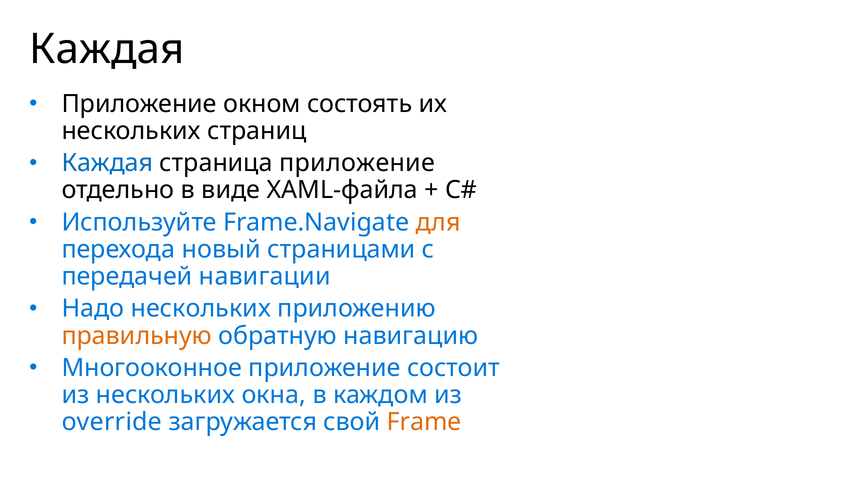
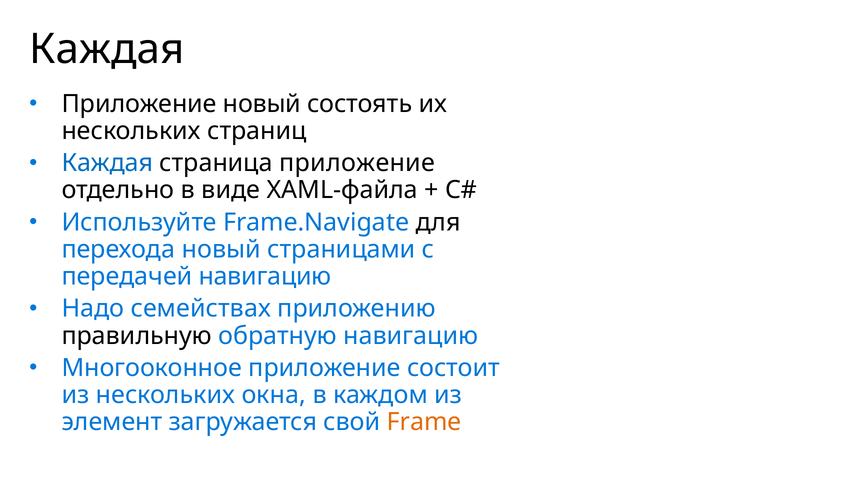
Приложение окном: окном -> новый (262, 104)
для colour: orange -> black (438, 222)
передачей навигации: навигации -> навигацию (265, 276)
Надо нескольких: нескольких -> семействах (201, 308)
правильную colour: orange -> black (137, 336)
override: override -> элемент (112, 422)
